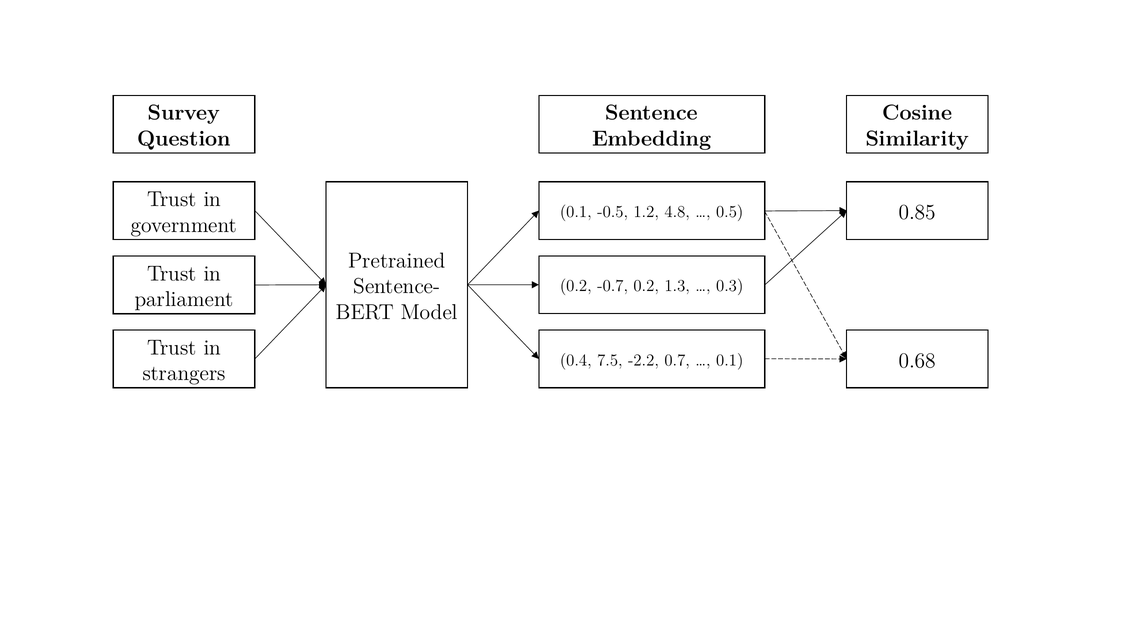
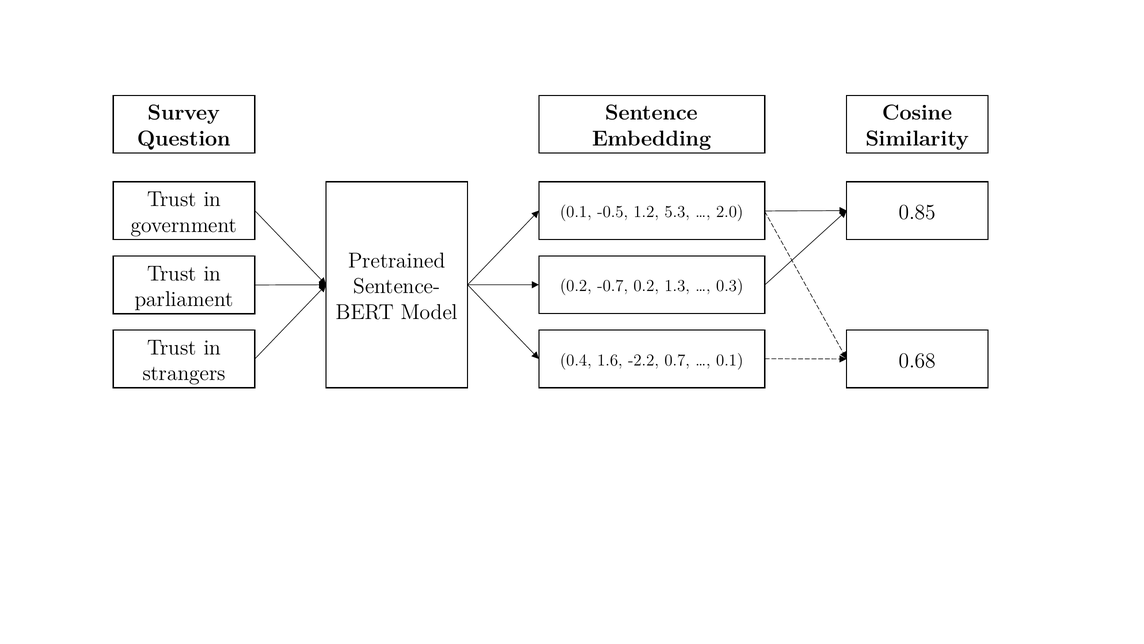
4.8: 4.8 -> 5.3 (677, 212)
0.5: 0.5 -> 2.0 (730, 212)
7.5: 7.5 -> 1.6 (610, 360)
